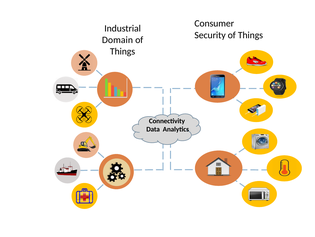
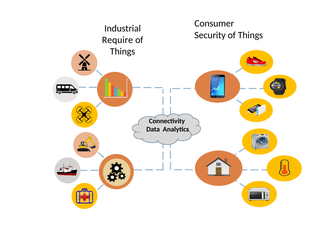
Domain: Domain -> Require (117, 40)
